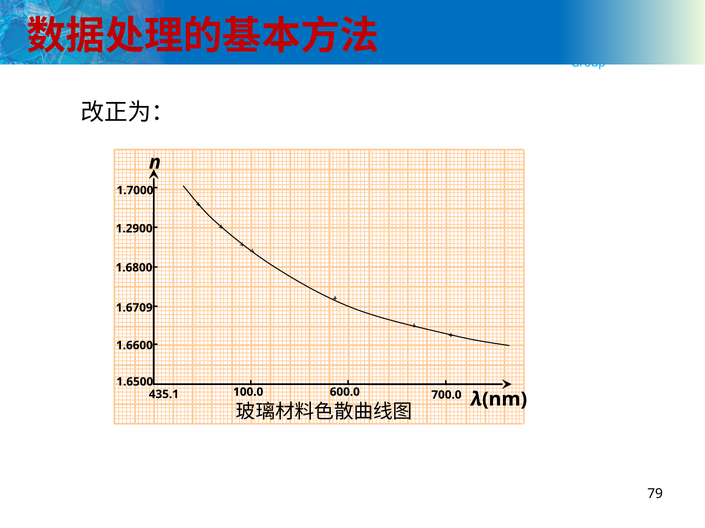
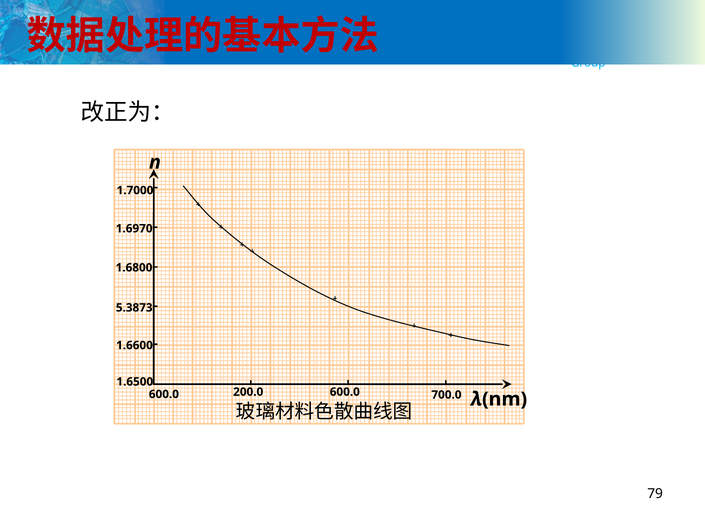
1.2900: 1.2900 -> 1.6970 (134, 229)
1.6709: 1.6709 -> 5.3873 (134, 308)
100.0: 100.0 -> 200.0 (248, 392)
435.1: 435.1 -> 600.0 (164, 395)
